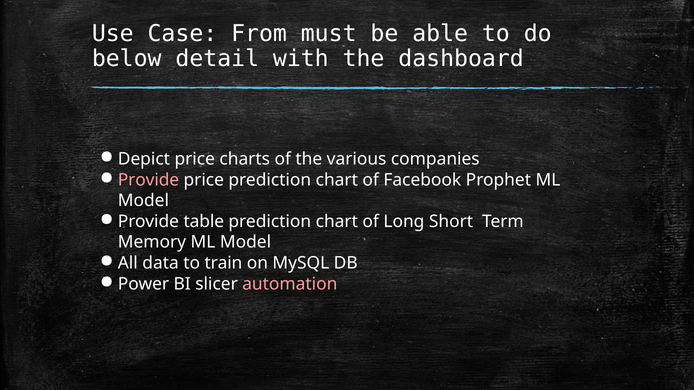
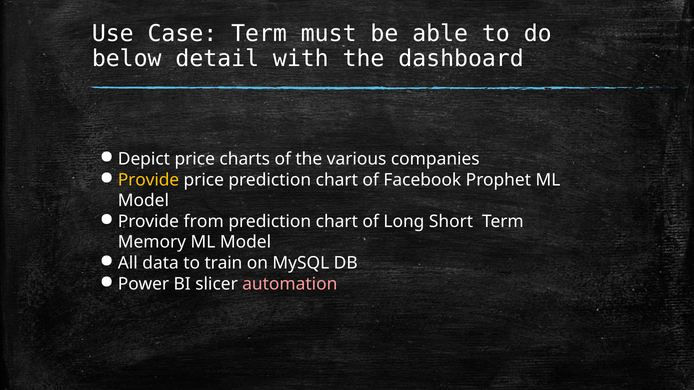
Case From: From -> Term (259, 33)
Provide colour: pink -> yellow (148, 180)
table: table -> from (204, 222)
